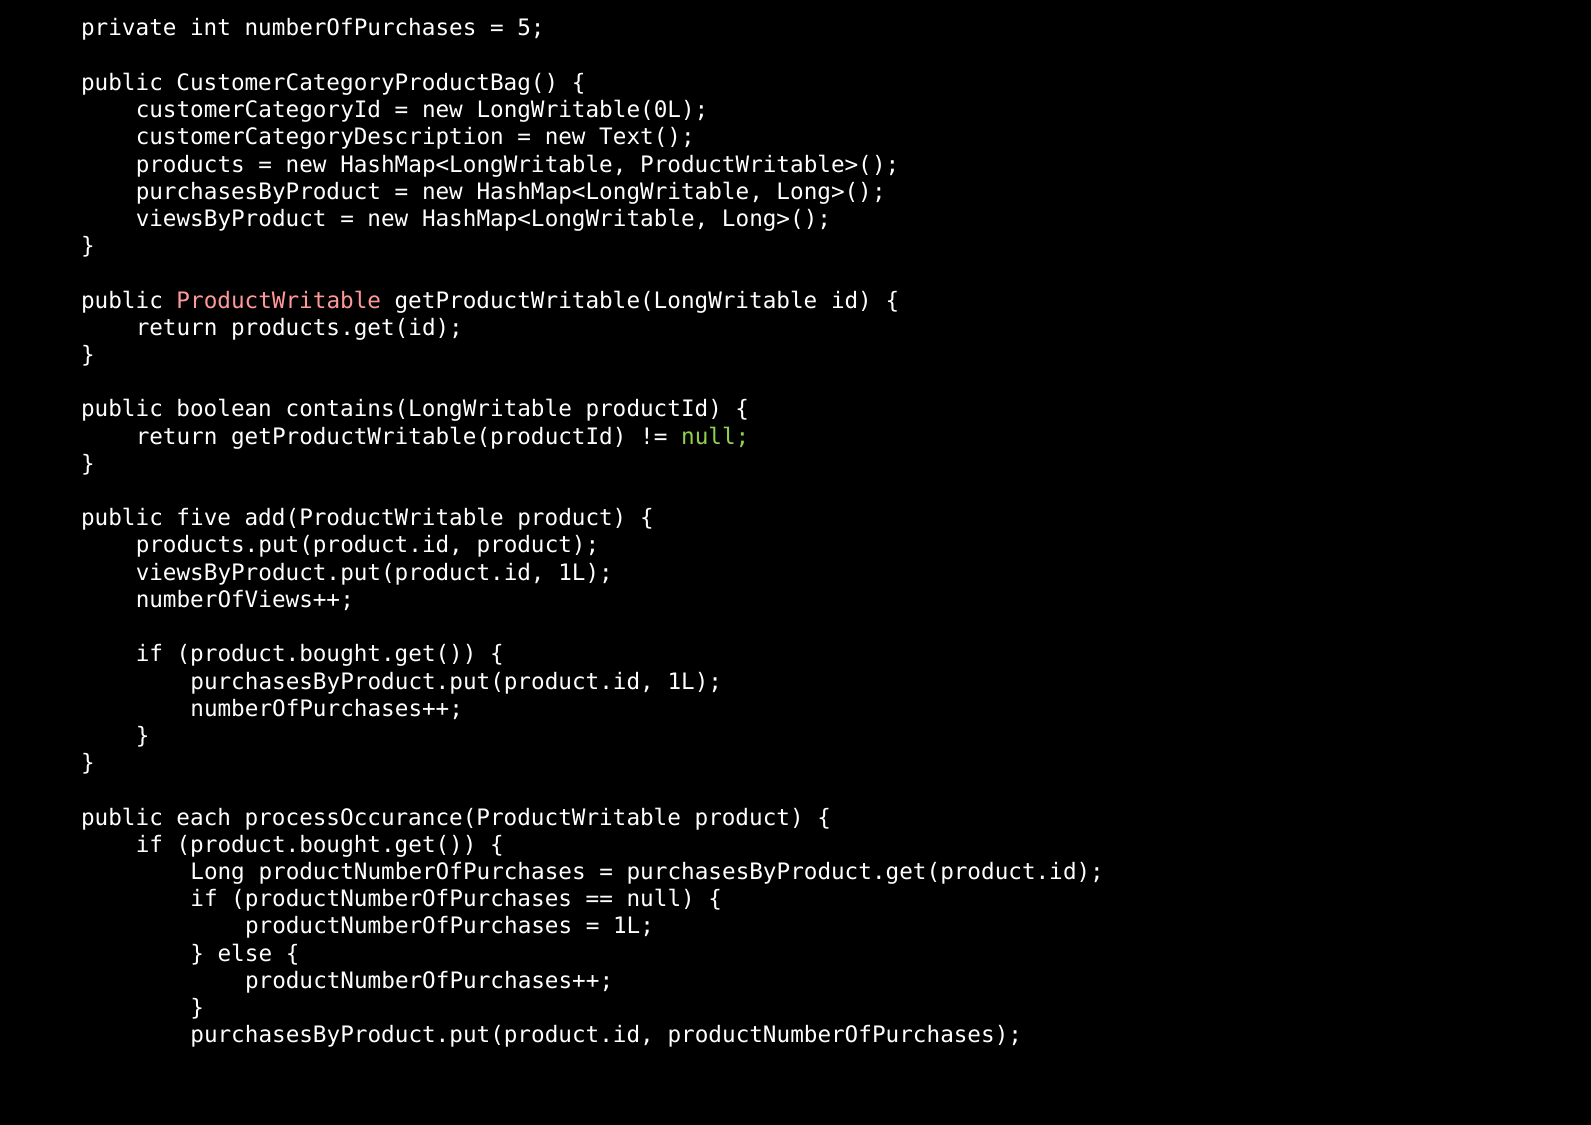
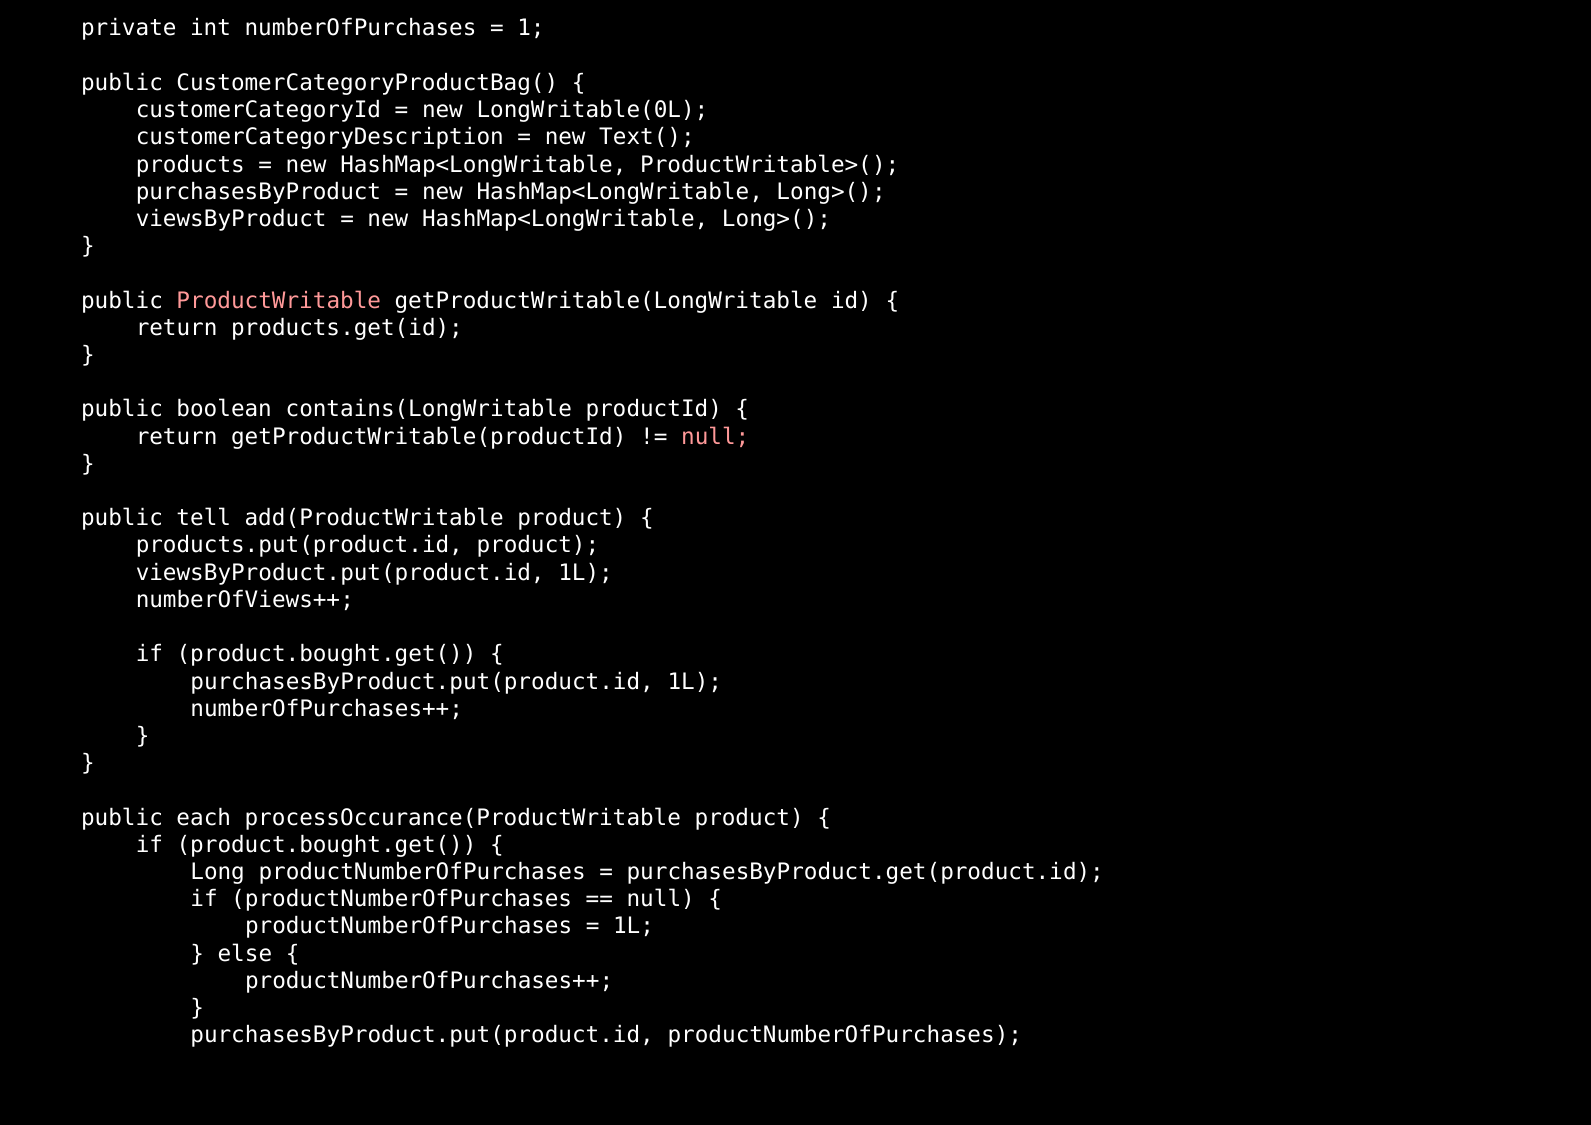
5: 5 -> 1 (531, 29)
null colour: light green -> pink (715, 437)
five: five -> tell (204, 518)
